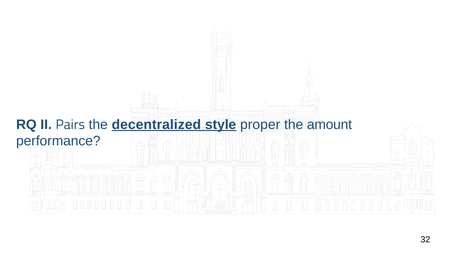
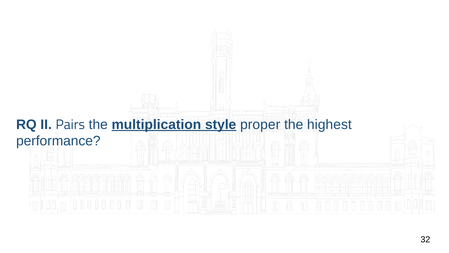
decentralized: decentralized -> multiplication (156, 124)
amount: amount -> highest (329, 124)
